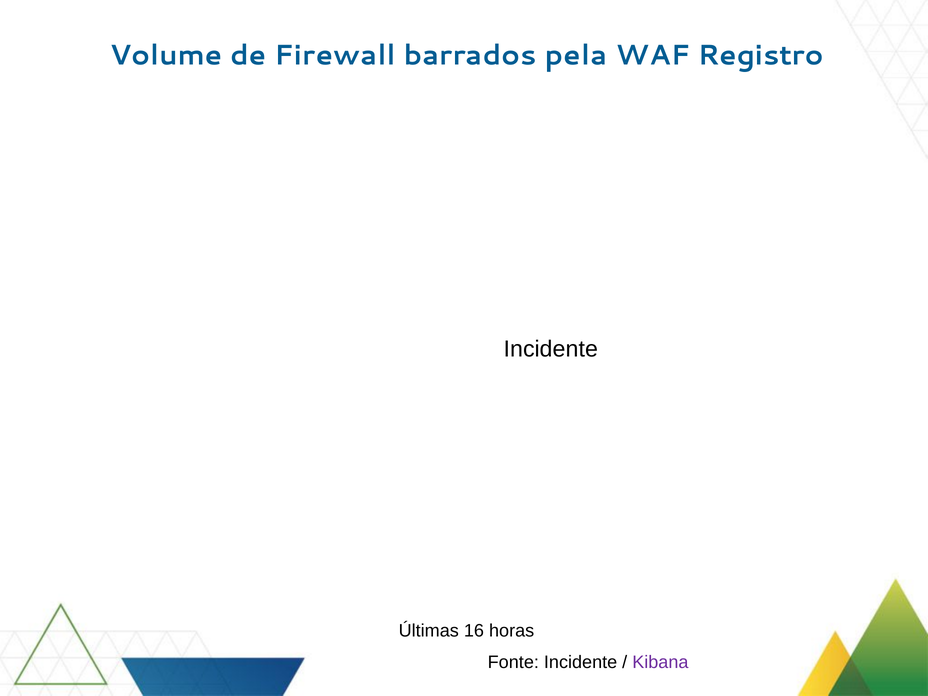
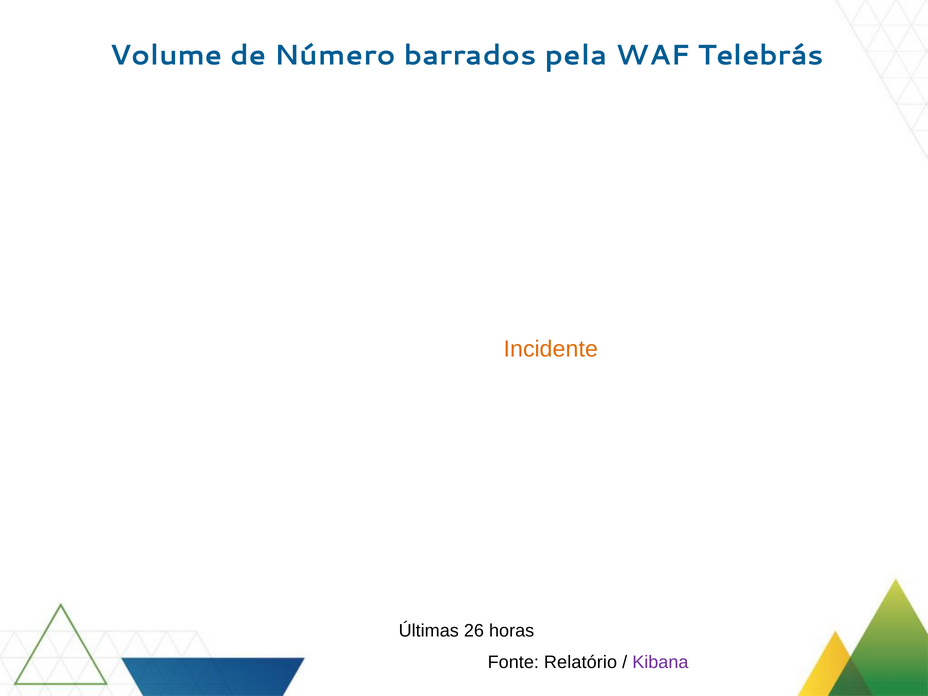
Firewall: Firewall -> Número (335, 55)
Registro: Registro -> Telebrás (761, 55)
Incidente colour: black -> orange (551, 349)
16: 16 -> 26 (474, 631)
Fonte Incidente: Incidente -> Relatório (581, 662)
